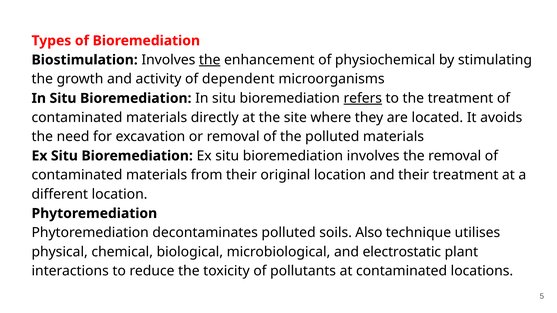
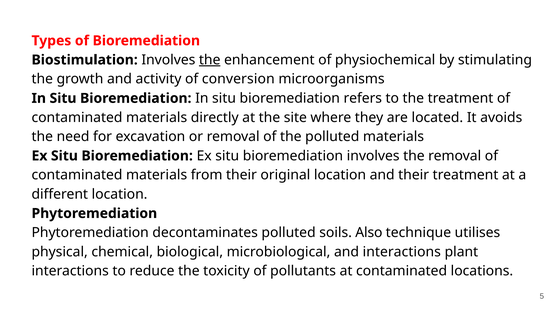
dependent: dependent -> conversion (238, 79)
refers underline: present -> none (363, 98)
and electrostatic: electrostatic -> interactions (402, 252)
